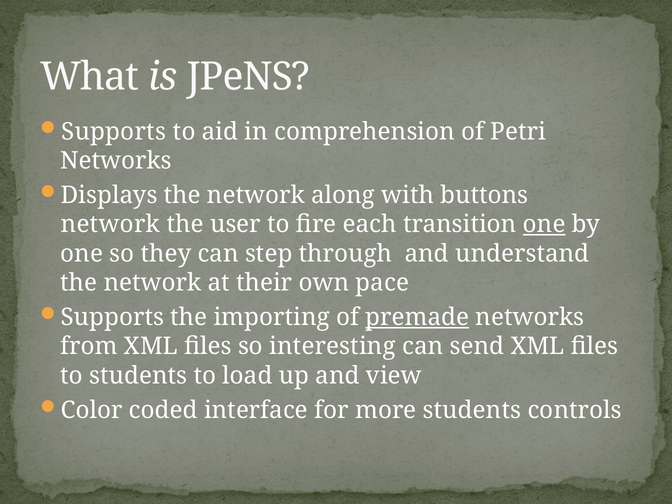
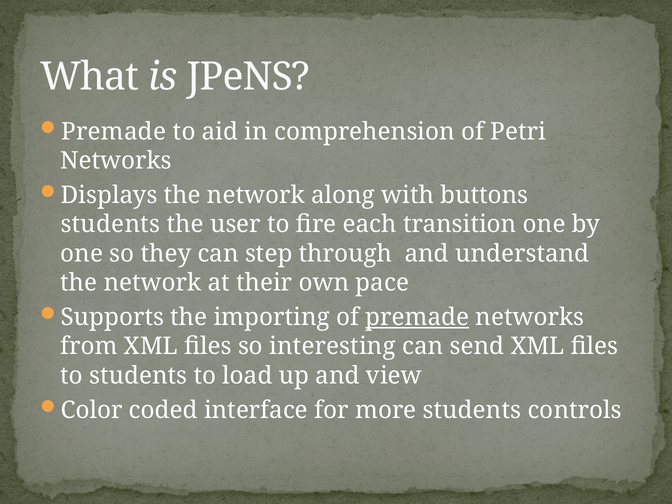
Supports: Supports -> Premade (114, 132)
network: network -> students (110, 224)
one underline: present -> none (544, 224)
